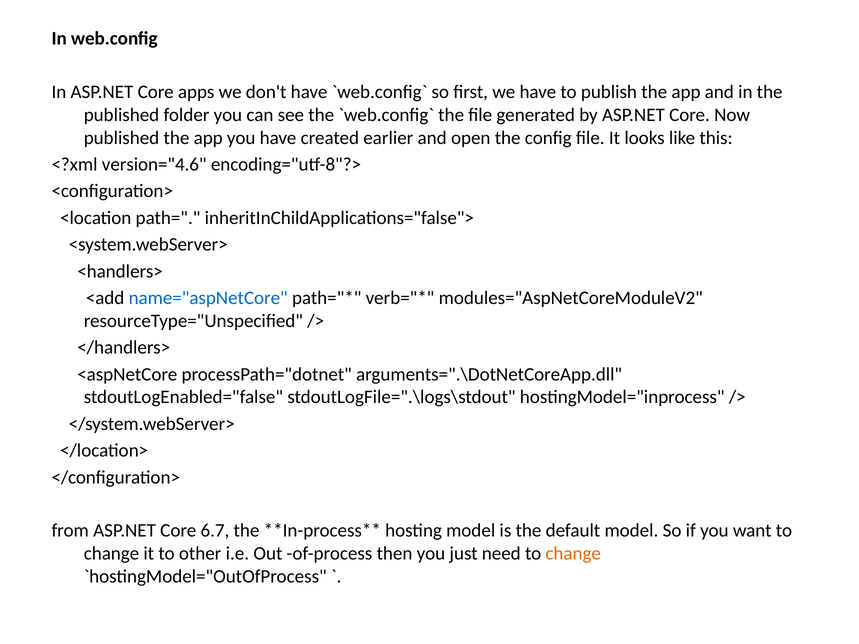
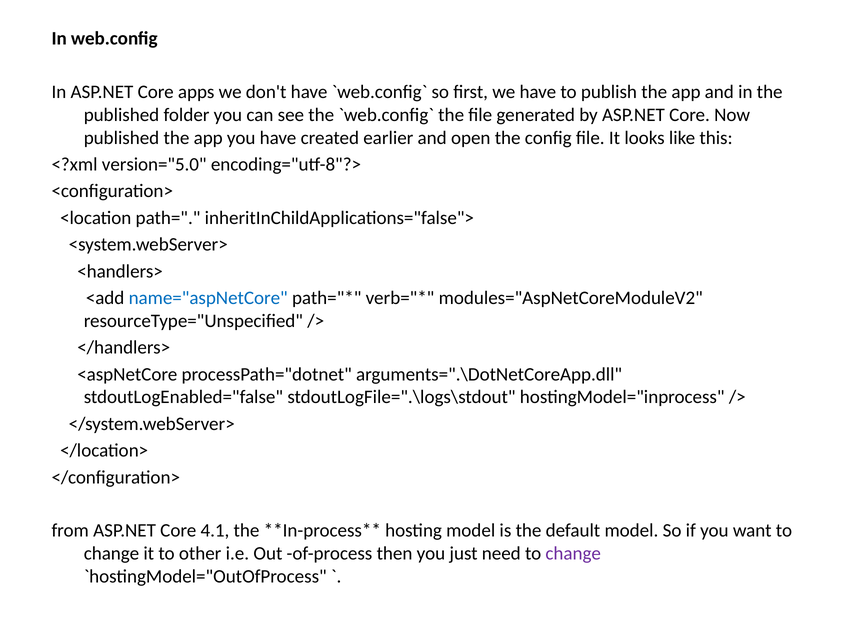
version="4.6: version="4.6 -> version="5.0 (154, 164)
6.7: 6.7 -> 4.1 (215, 531)
change colour: orange -> purple (573, 554)
